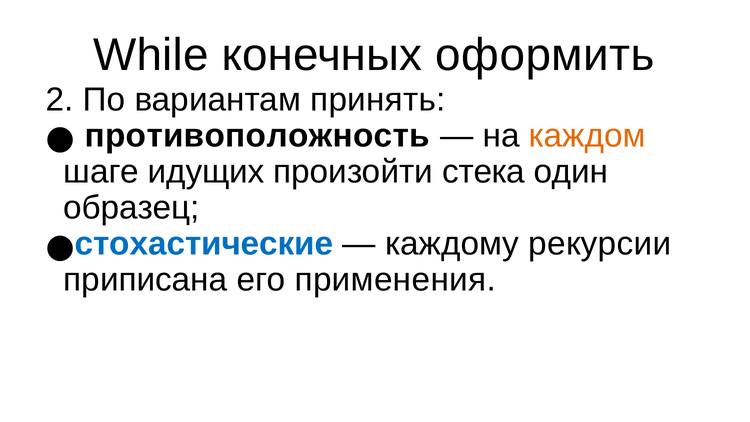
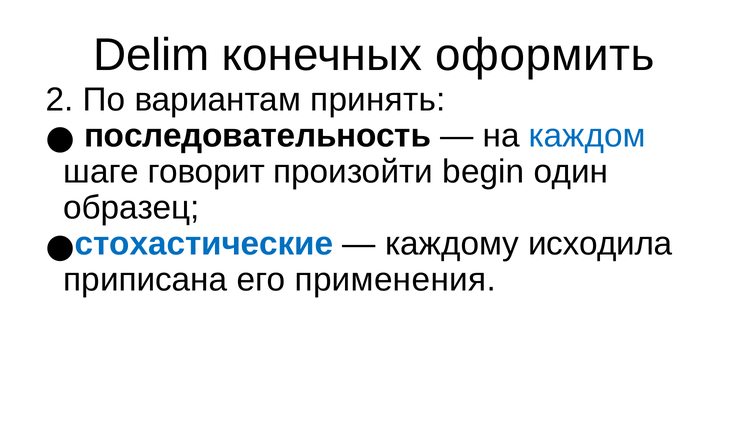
While: While -> Delim (151, 55)
противоположность: противоположность -> последовательность (258, 136)
каждом colour: orange -> blue (587, 136)
идущих: идущих -> говорит (206, 172)
стека: стека -> begin (483, 172)
рекурсии: рекурсии -> исходила (600, 244)
